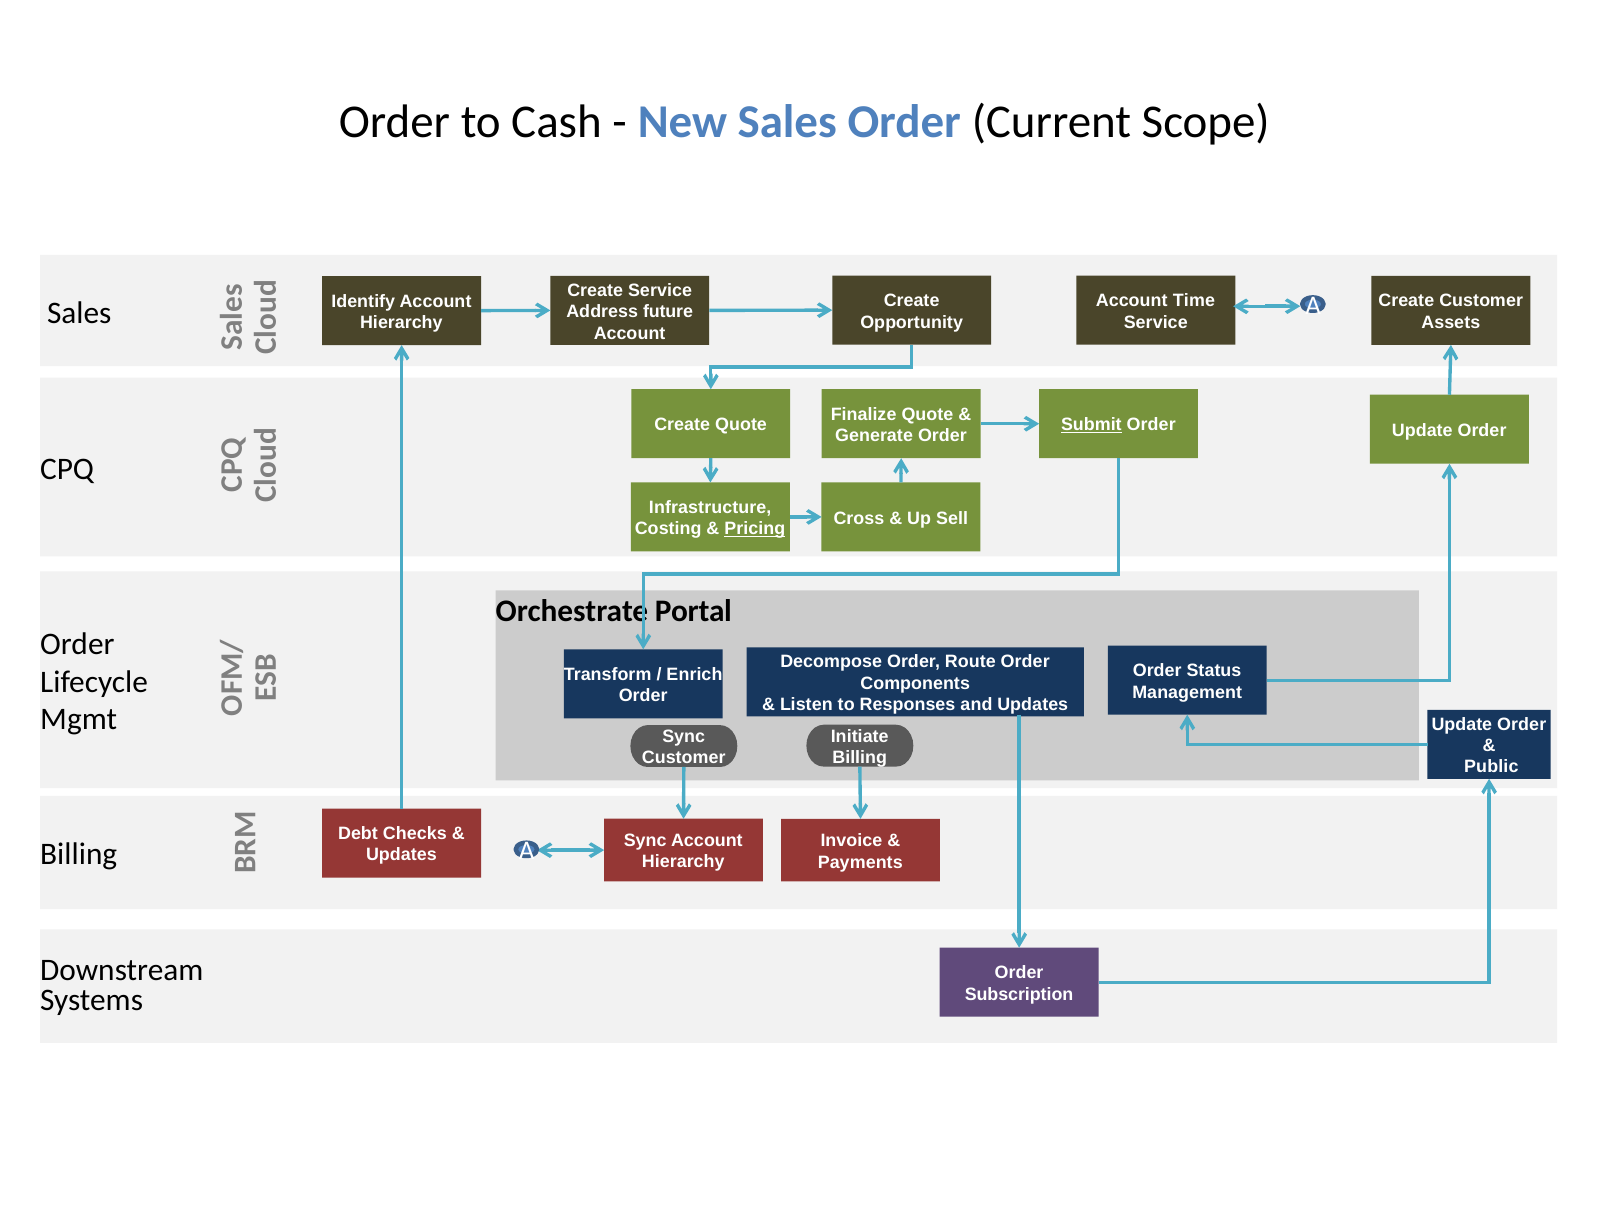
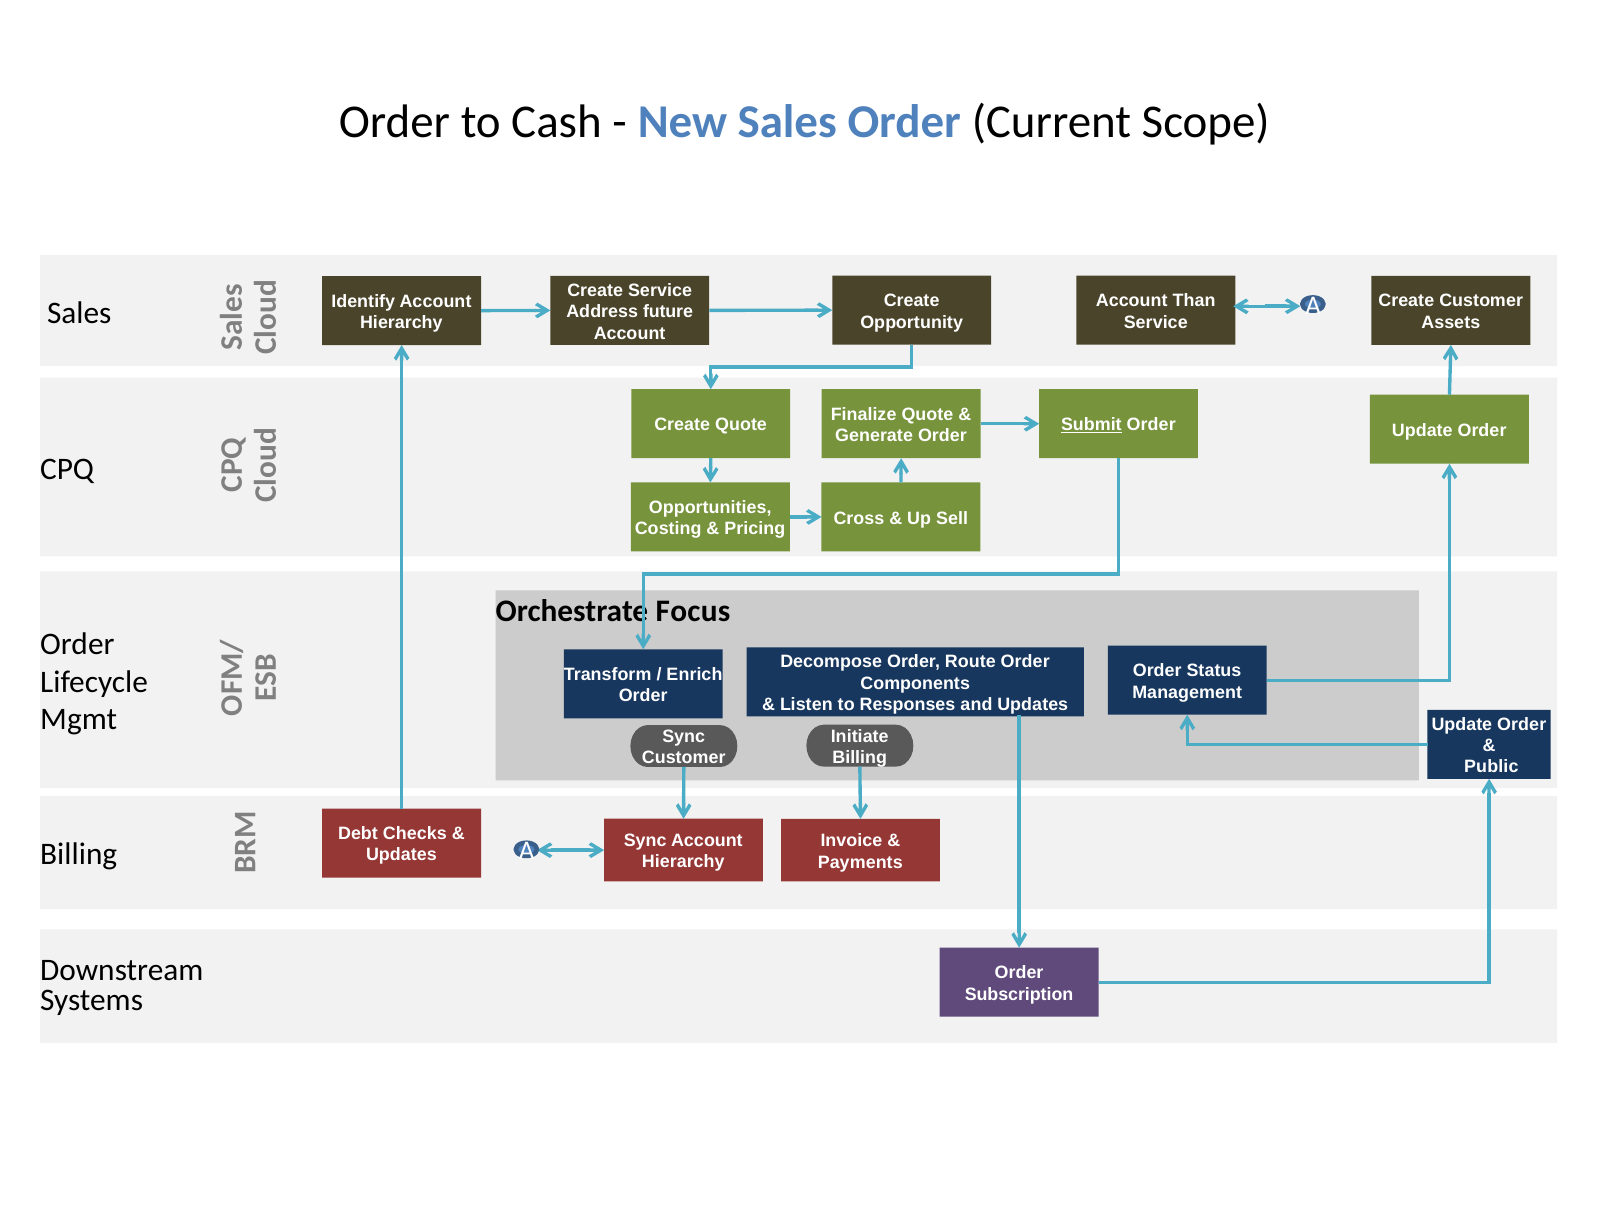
Time: Time -> Than (1194, 301)
Infrastructure: Infrastructure -> Opportunities (710, 508)
Pricing underline: present -> none (755, 529)
Portal: Portal -> Focus (693, 612)
